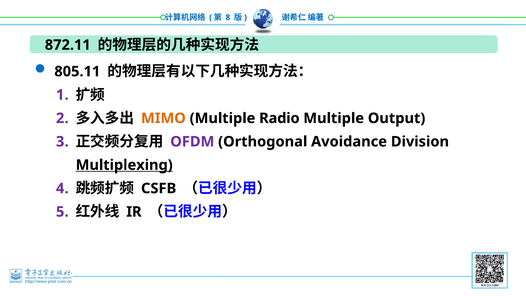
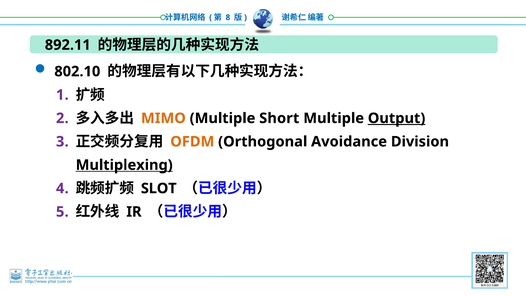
872.11: 872.11 -> 892.11 (68, 45)
805.11: 805.11 -> 802.10 (77, 71)
Radio: Radio -> Short (279, 118)
Output underline: none -> present (397, 118)
OFDM colour: purple -> orange (192, 142)
CSFB: CSFB -> SLOT (159, 188)
